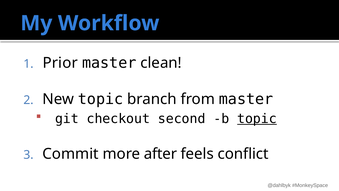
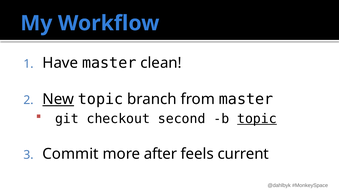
Prior: Prior -> Have (60, 63)
New underline: none -> present (58, 99)
conflict: conflict -> current (243, 154)
